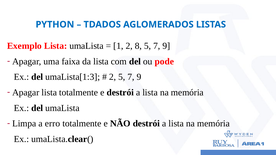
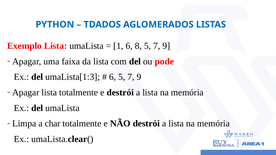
1 2: 2 -> 6 (129, 46)
2: 2 -> 6 (113, 77)
erro: erro -> char (53, 124)
